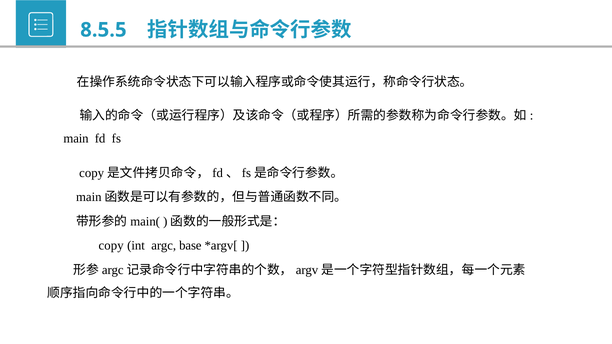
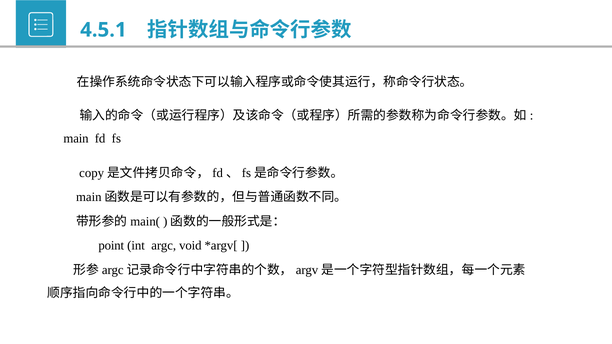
8.5.5: 8.5.5 -> 4.5.1 (103, 30)
copy: copy -> point (111, 246)
base: base -> void (190, 246)
